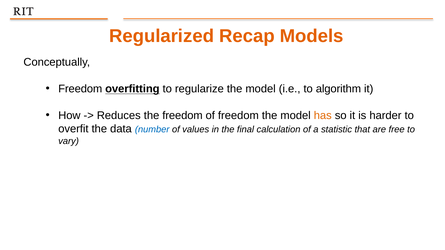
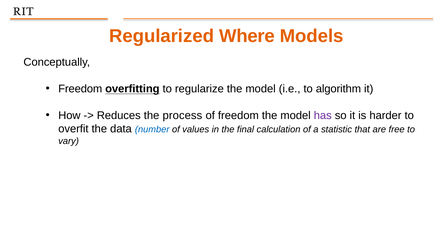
Recap: Recap -> Where (247, 36)
the freedom: freedom -> process (182, 116)
has colour: orange -> purple (323, 116)
